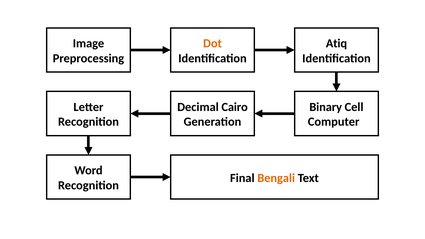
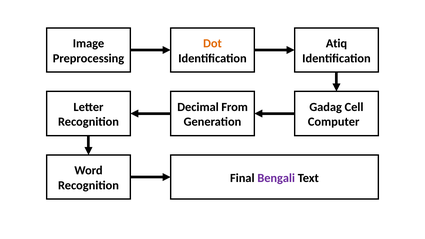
Cairo: Cairo -> From (235, 107)
Binary: Binary -> Gadag (326, 107)
Bengali colour: orange -> purple (276, 178)
